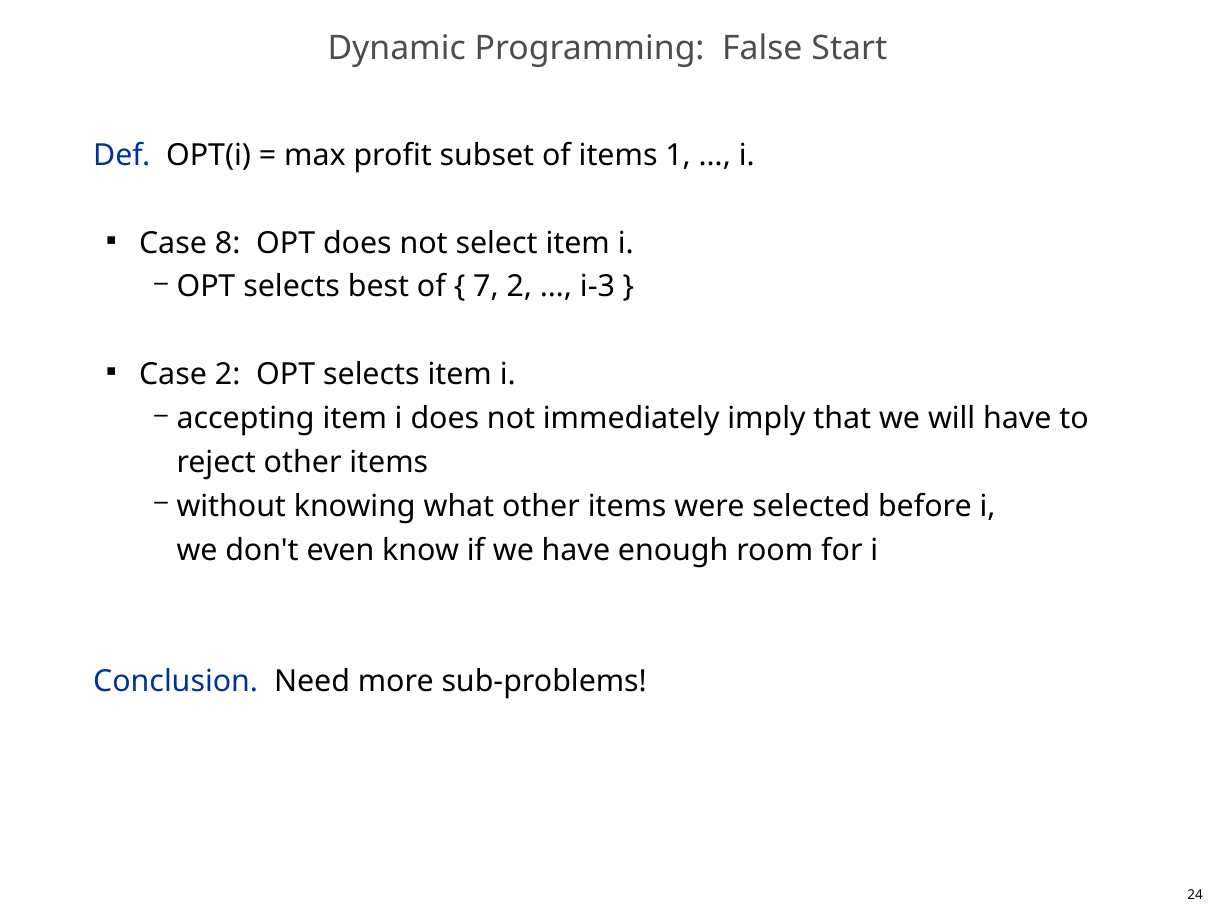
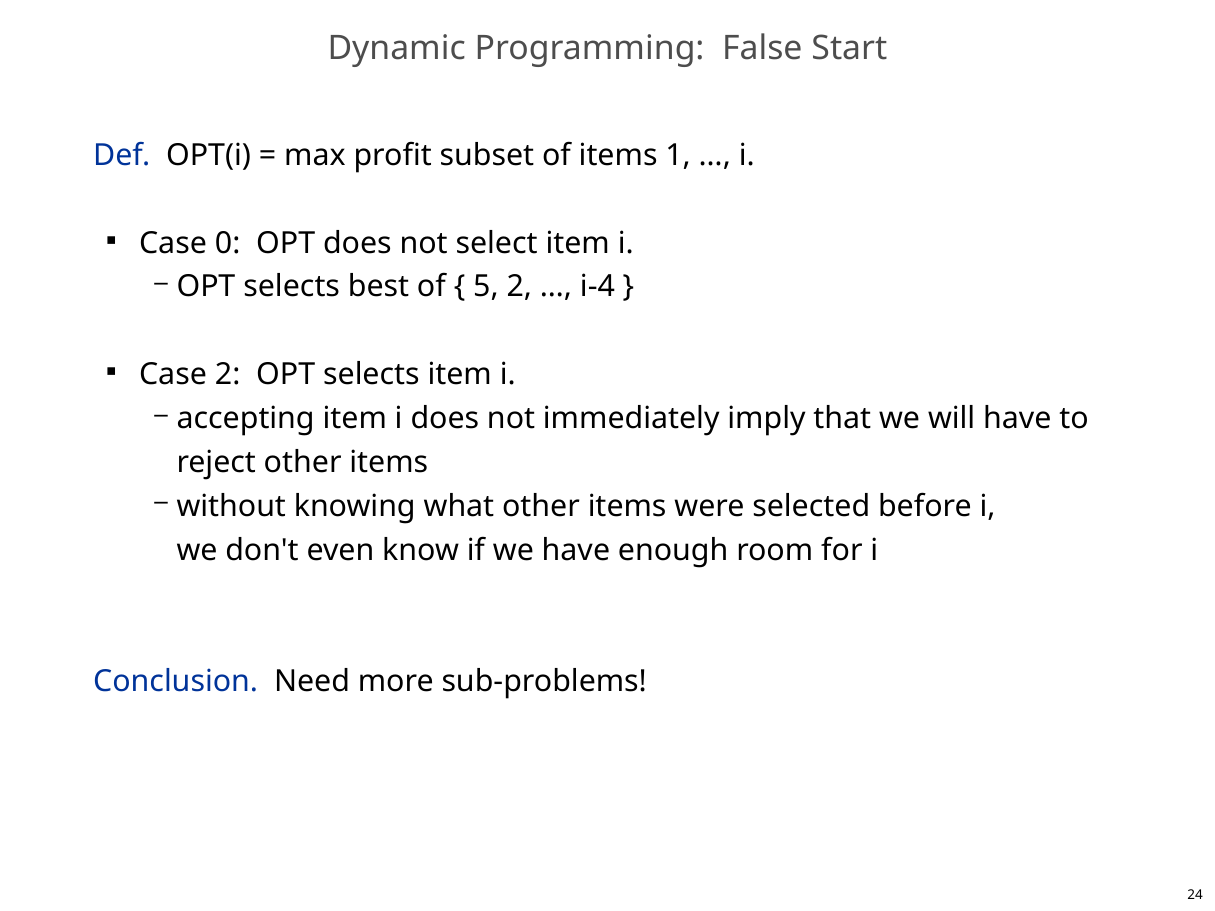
8: 8 -> 0 (228, 243)
7: 7 -> 5 (486, 287)
i-3: i-3 -> i-4 (597, 287)
